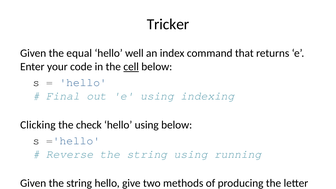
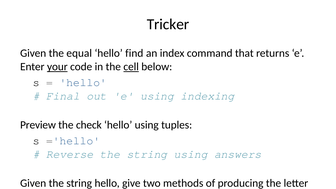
well: well -> find (134, 53)
your underline: none -> present (57, 67)
Clicking: Clicking -> Preview (38, 125)
using below: below -> tuples (177, 125)
running: running -> answers (238, 154)
